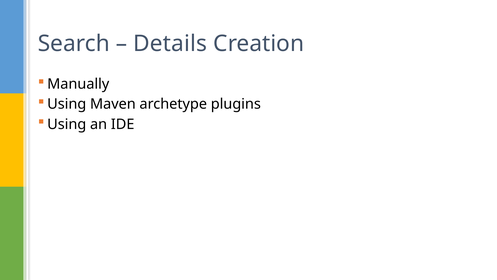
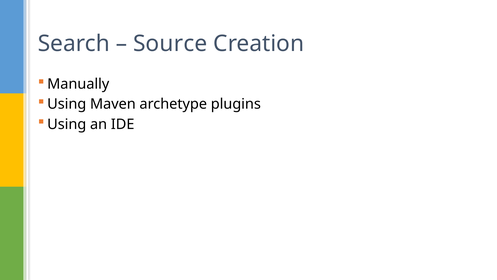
Details: Details -> Source (170, 43)
